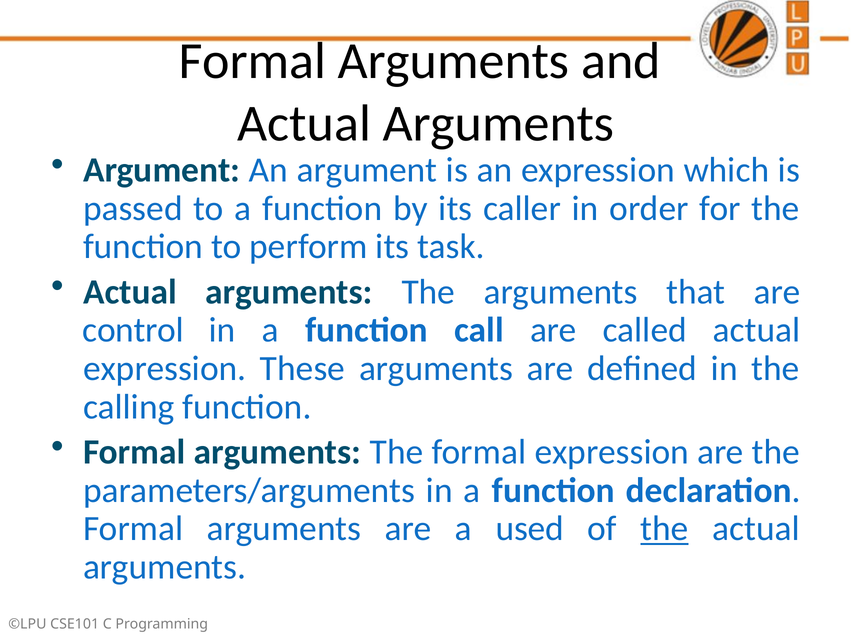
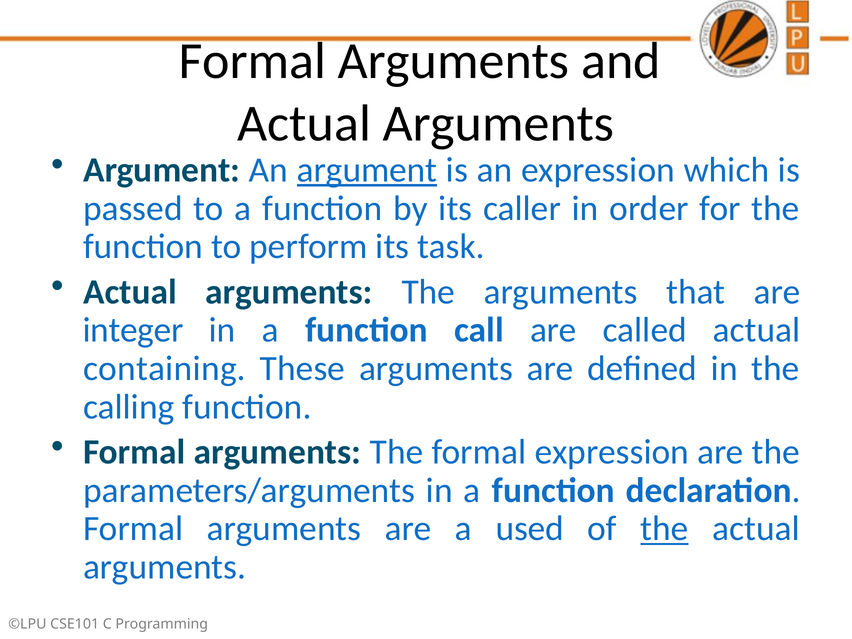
argument underline: none -> present (367, 170)
control: control -> integer (133, 330)
expression: expression -> containing (164, 369)
